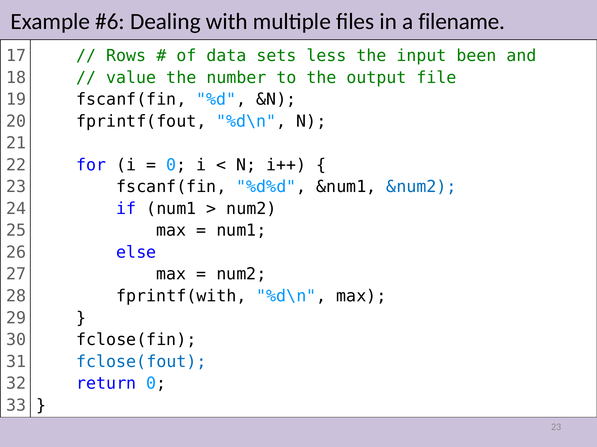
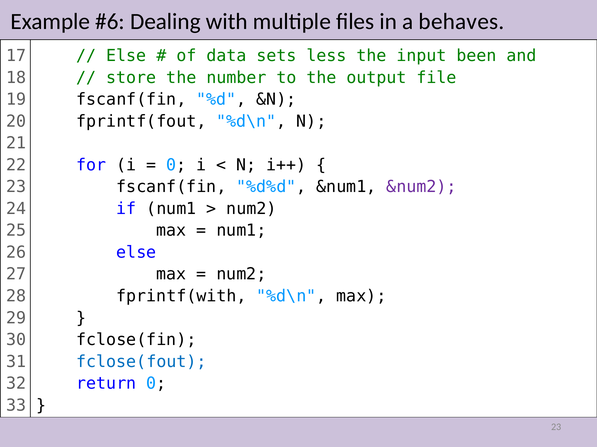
filename: filename -> behaves (461, 22)
Rows: Rows -> Else (126, 56)
value: value -> store (131, 78)
&num2 colour: blue -> purple (421, 187)
